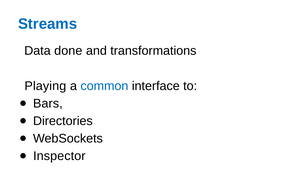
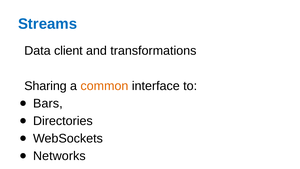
done: done -> client (68, 51)
Playing: Playing -> Sharing (45, 86)
common colour: blue -> orange (104, 86)
Inspector: Inspector -> Networks (59, 156)
